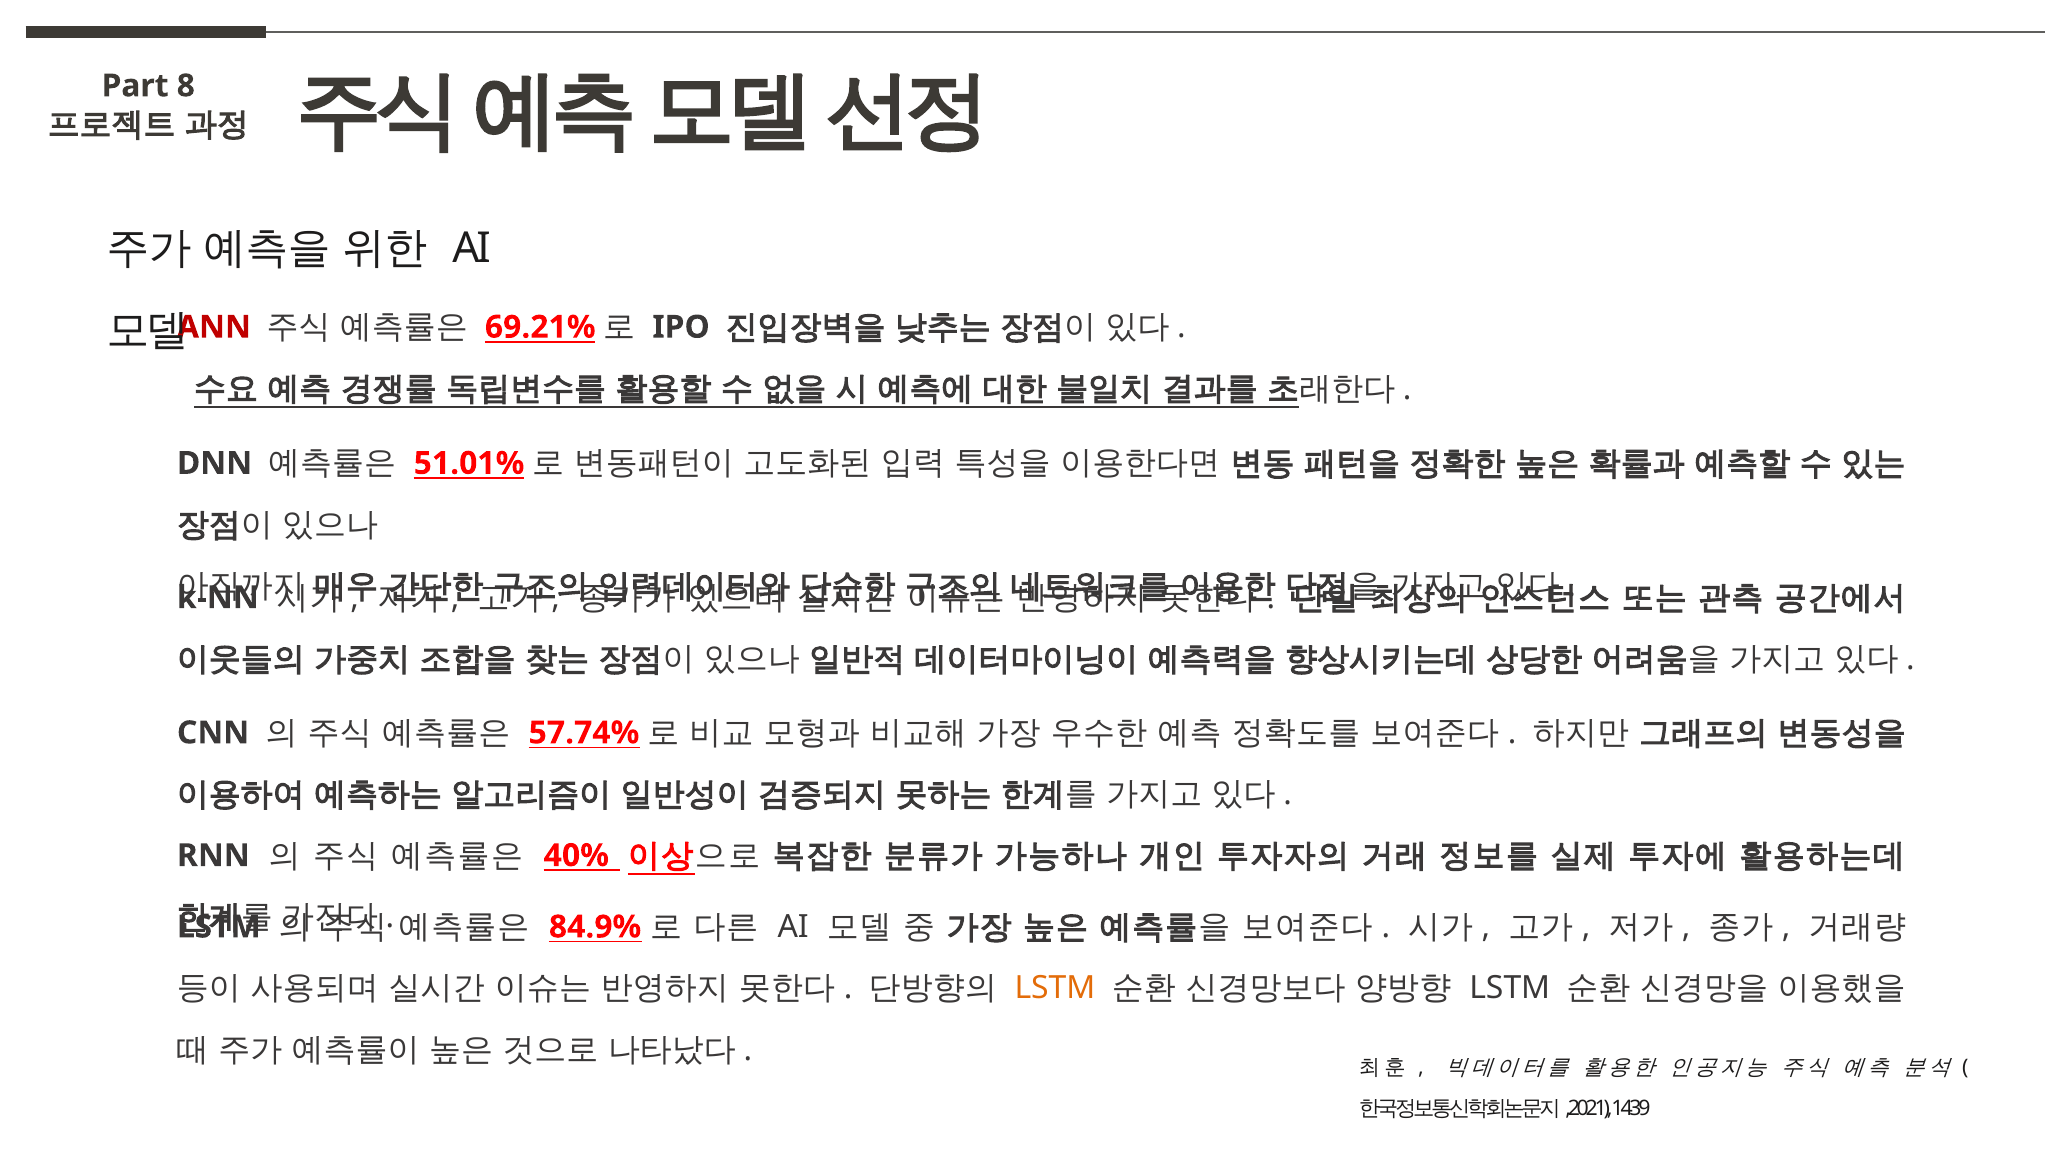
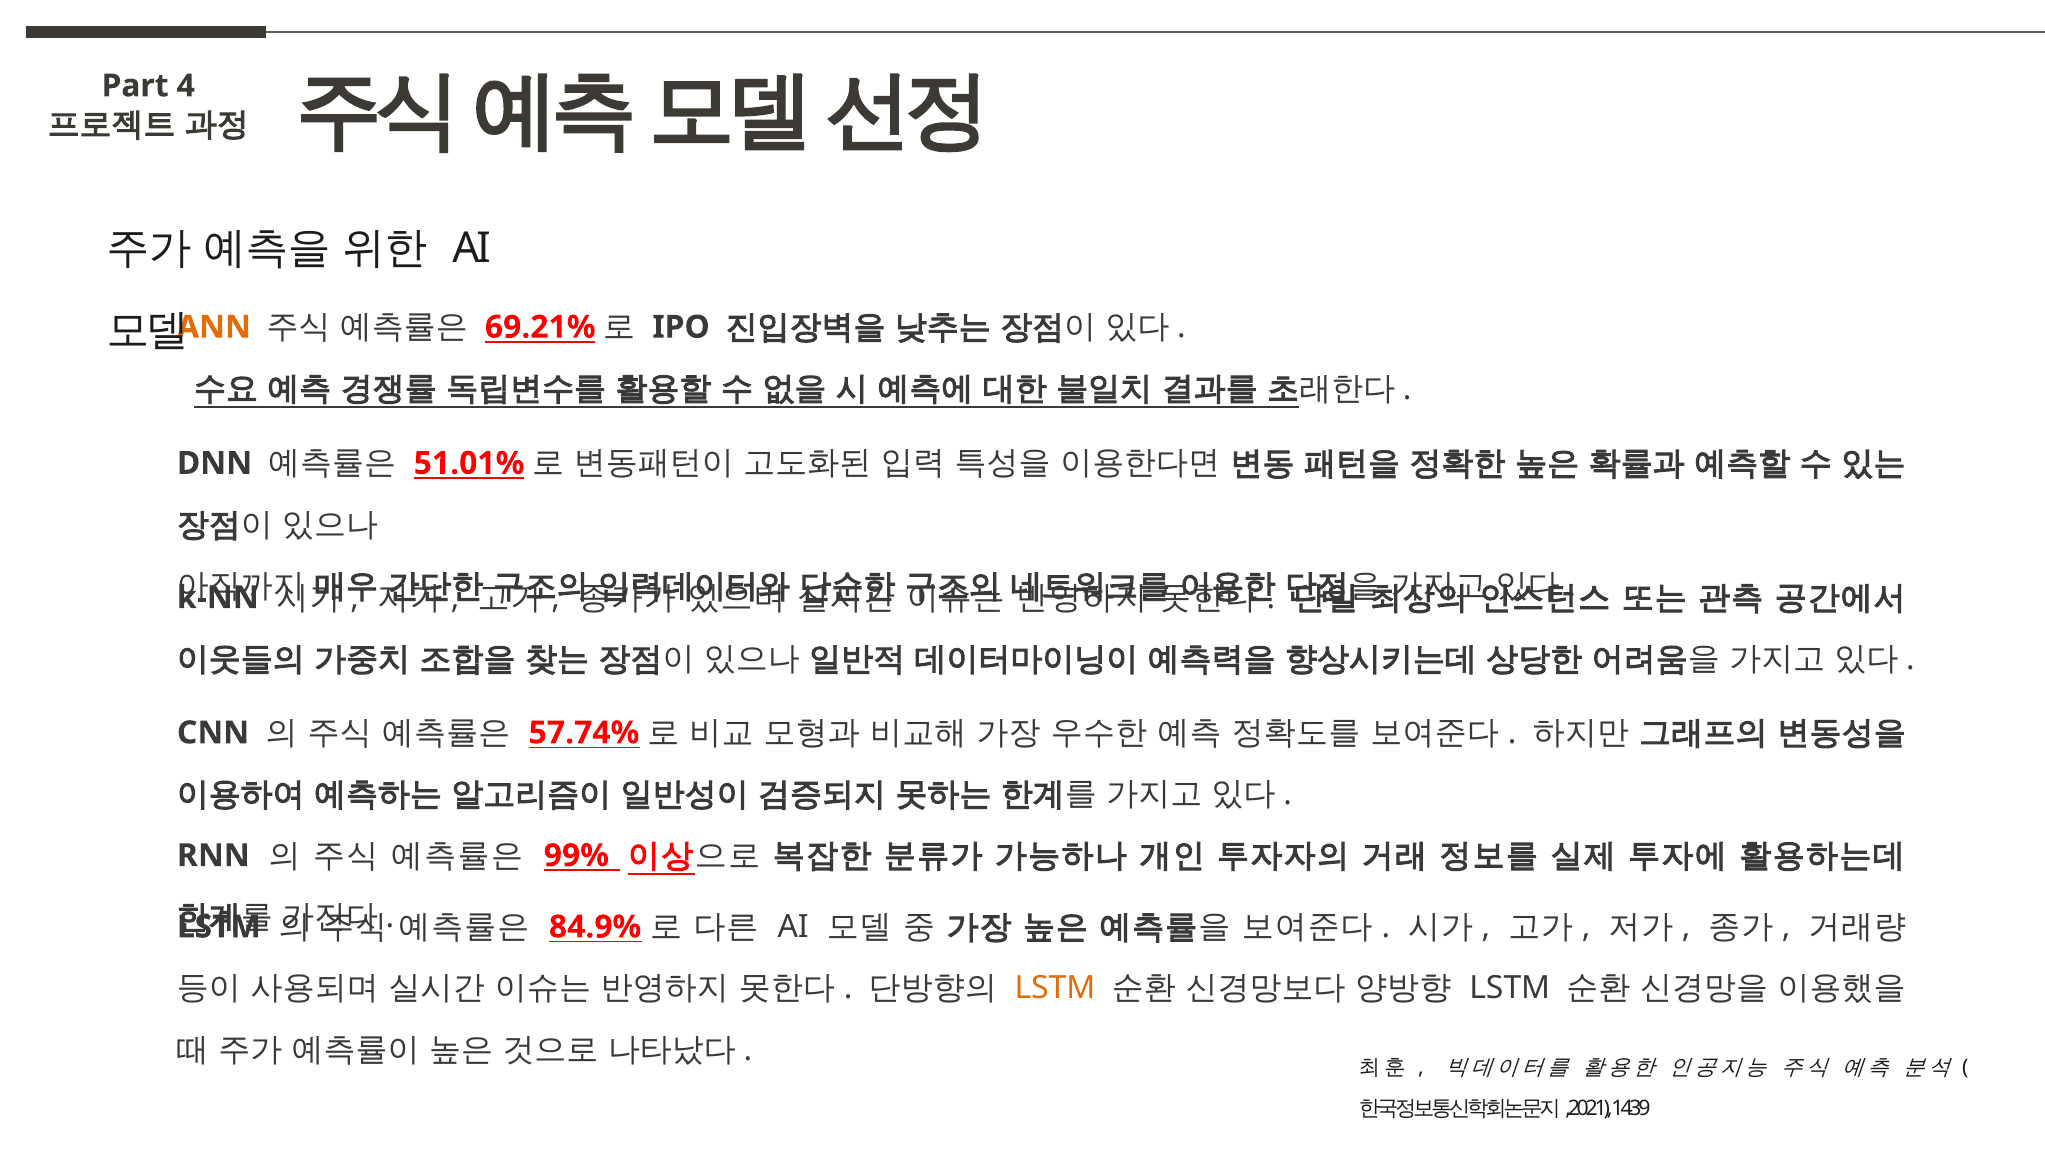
8: 8 -> 4 (186, 86)
ANN colour: red -> orange (214, 327)
40%: 40% -> 99% (576, 855)
